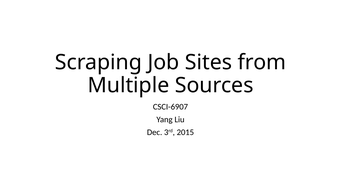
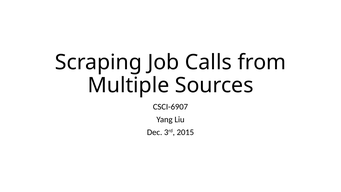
Sites: Sites -> Calls (208, 62)
